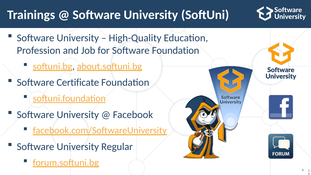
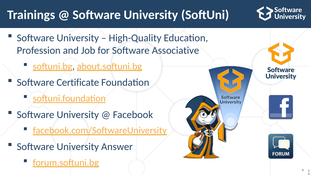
Software Foundation: Foundation -> Associative (175, 50)
Regular: Regular -> Answer (117, 147)
